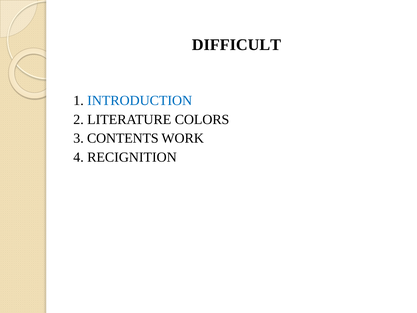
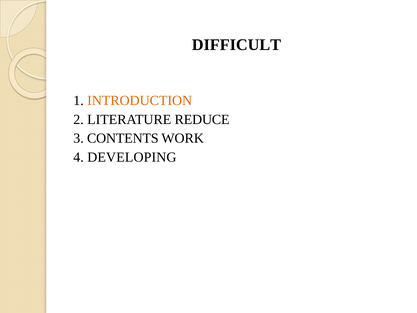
INTRODUCTION colour: blue -> orange (140, 101)
COLORS: COLORS -> REDUCE (202, 119)
RECIGNITION: RECIGNITION -> DEVELOPING (132, 157)
